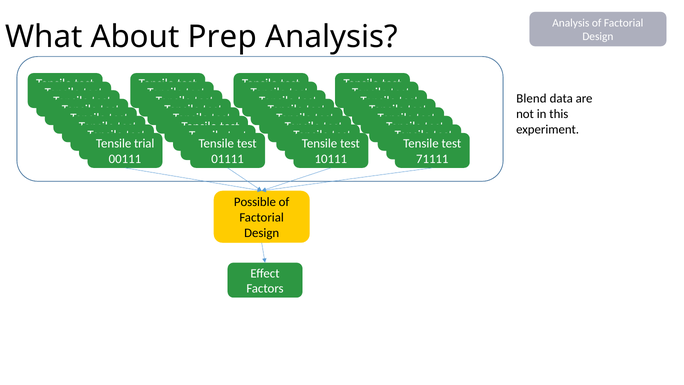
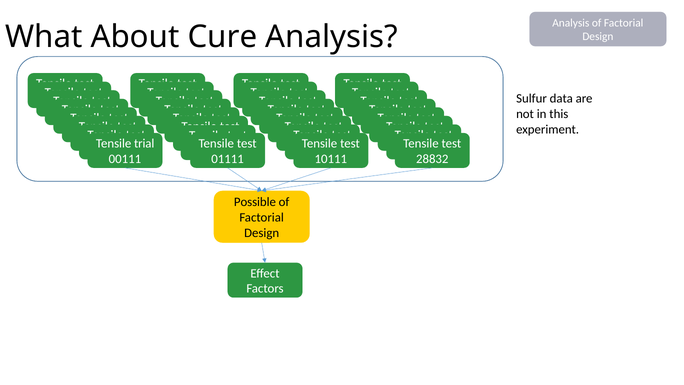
Prep: Prep -> Cure (222, 37)
Blend: Blend -> Sulfur (532, 98)
71111: 71111 -> 28832 (432, 159)
